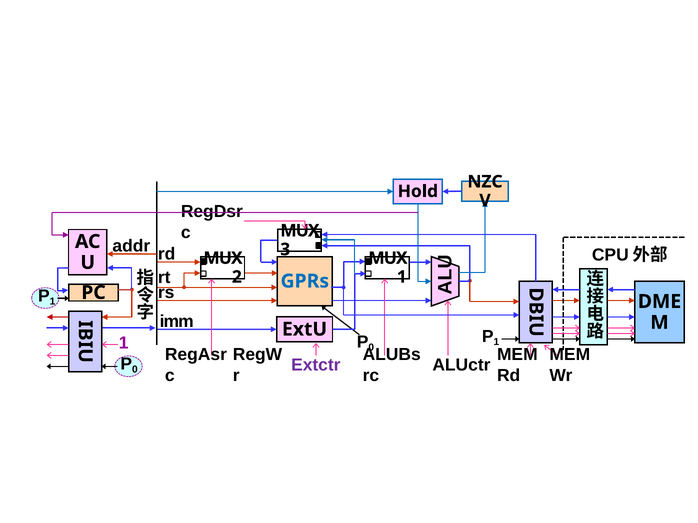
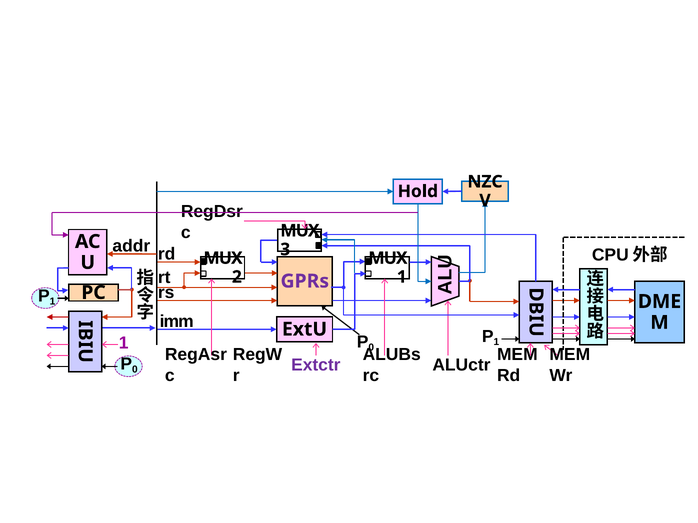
GPRs colour: blue -> purple (305, 281)
